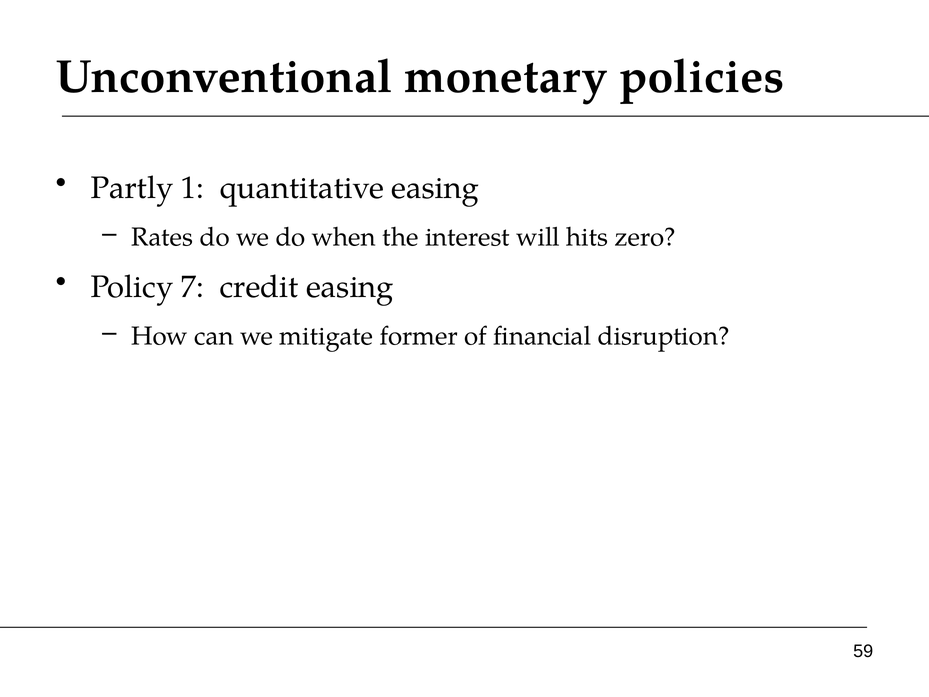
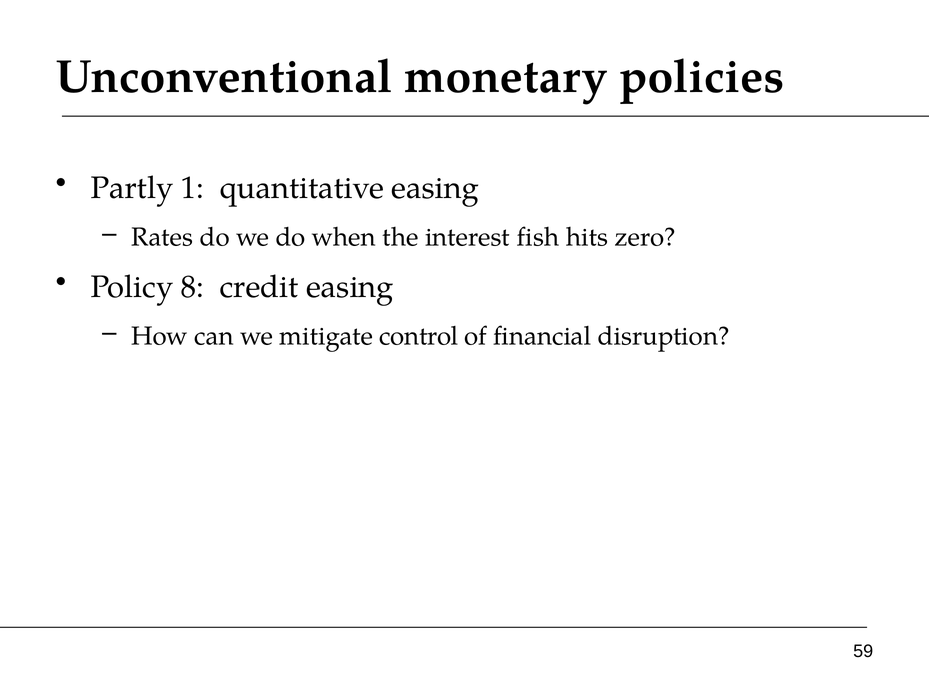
will: will -> fish (538, 237)
7: 7 -> 8 (193, 287)
former: former -> control (419, 336)
